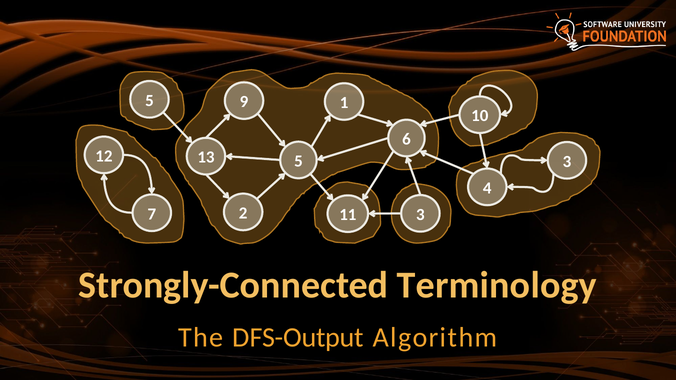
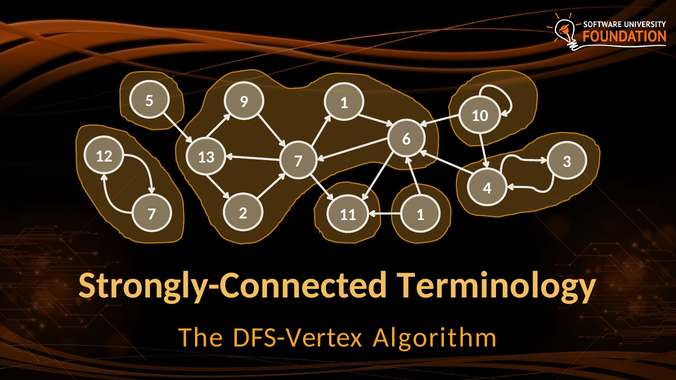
13 5: 5 -> 7 (298, 161)
2 3: 3 -> 1 (420, 215)
DFS-Output: DFS-Output -> DFS-Vertex (298, 338)
